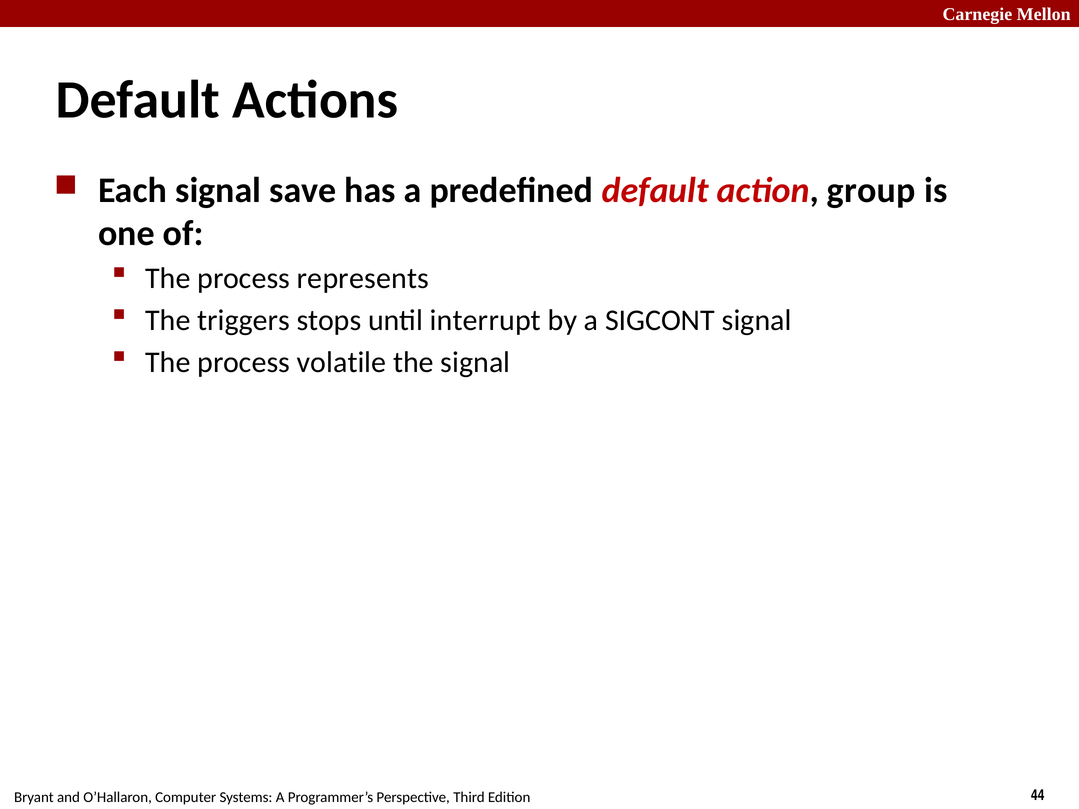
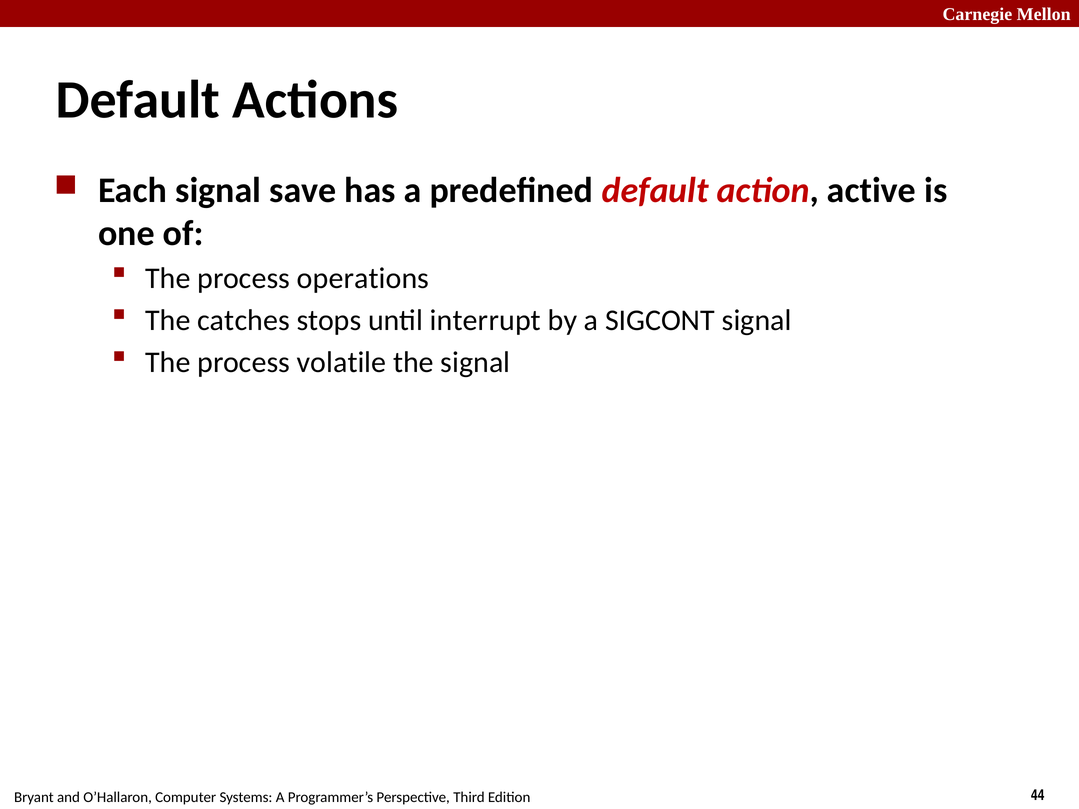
group: group -> active (871, 190)
represents: represents -> operations (363, 279)
triggers: triggers -> catches (244, 321)
